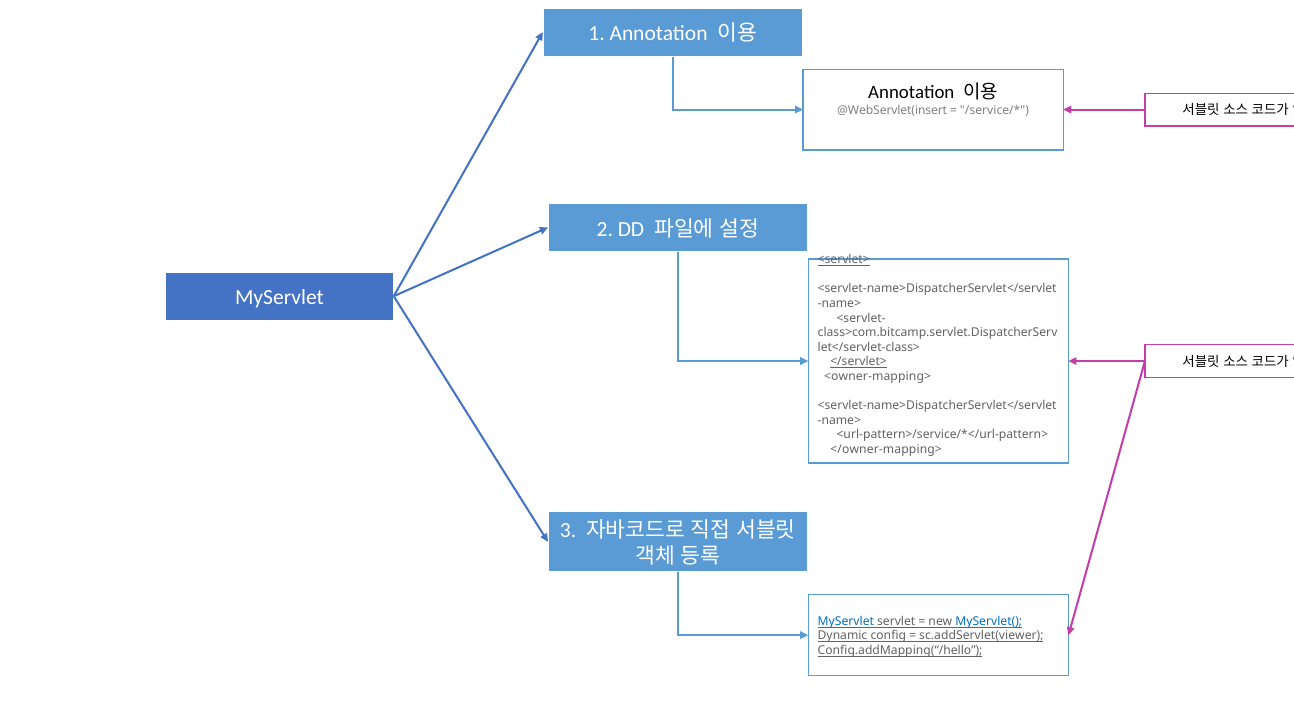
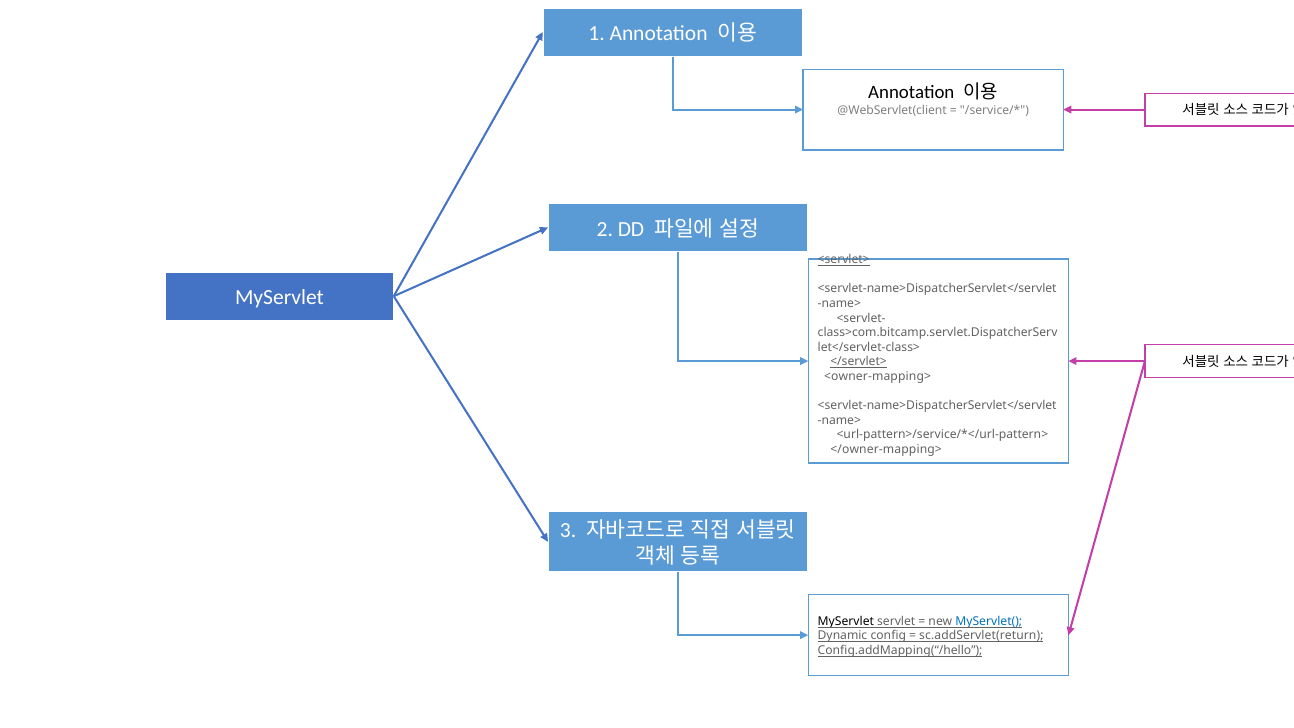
@WebServlet(insert: @WebServlet(insert -> @WebServlet(client (892, 110)
MyServlet colour: blue -> black (846, 621)
sc.addServlet(viewer: sc.addServlet(viewer -> sc.addServlet(return (981, 636)
